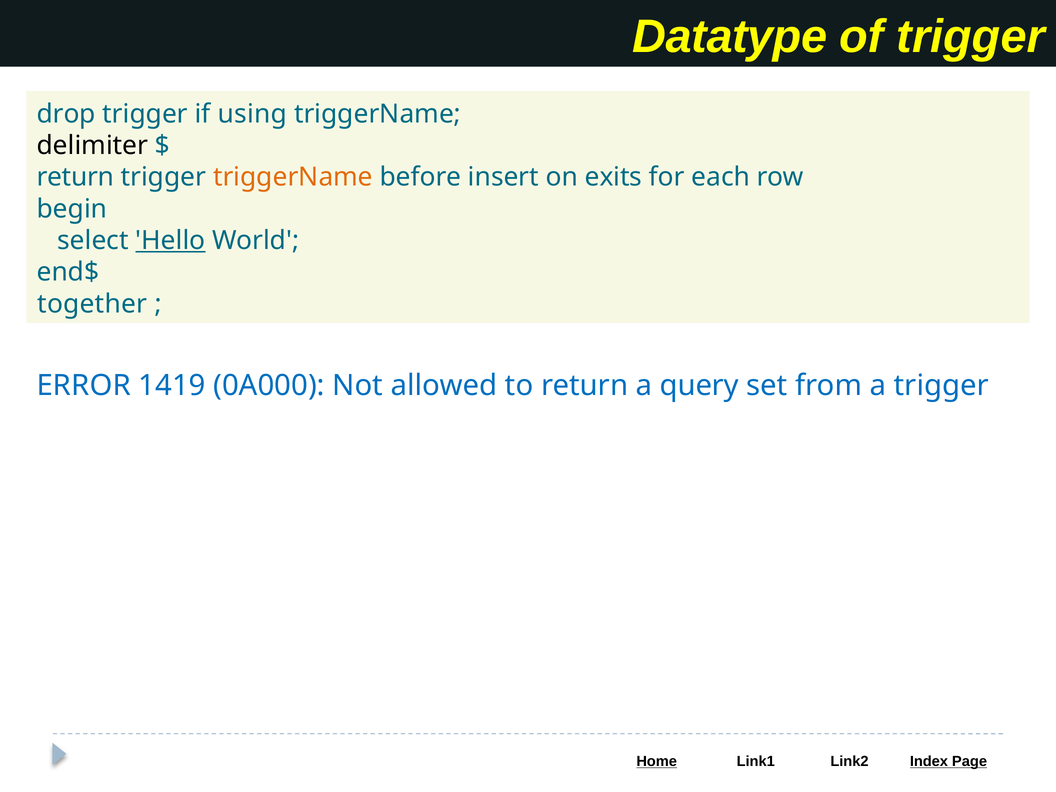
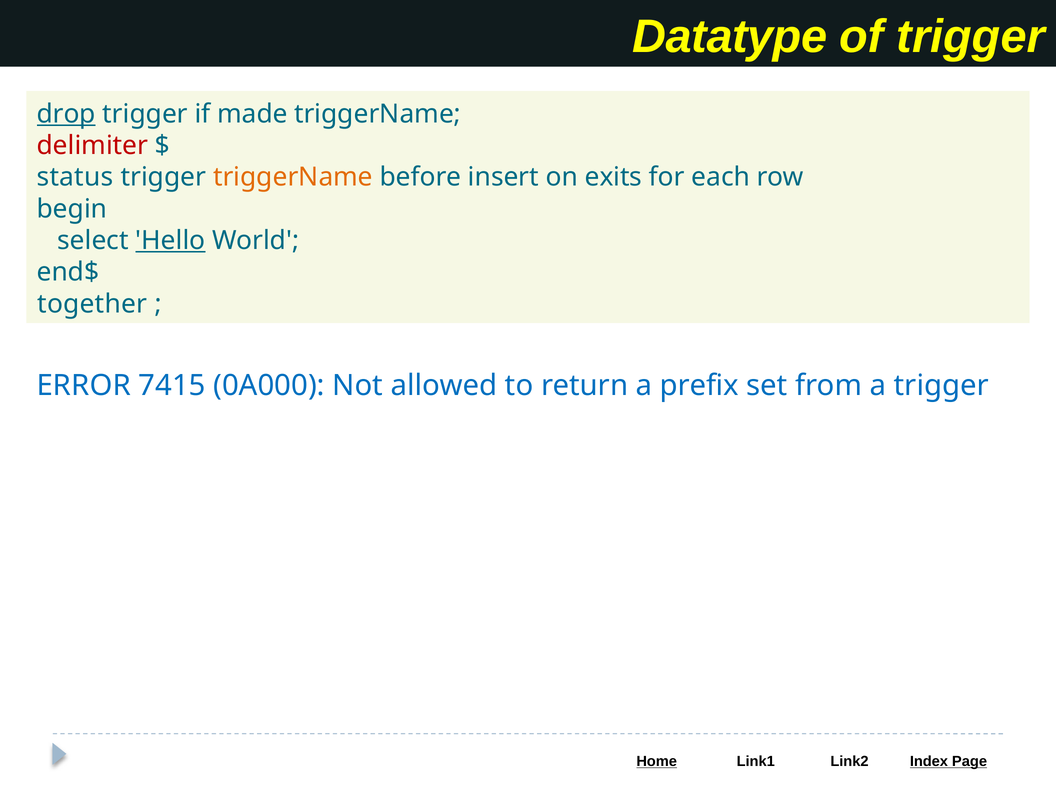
drop underline: none -> present (66, 114)
using: using -> made (252, 114)
delimiter colour: black -> red (92, 146)
return: return -> status (75, 177)
1419: 1419 -> 7415 (172, 386)
query: query -> prefix (699, 386)
